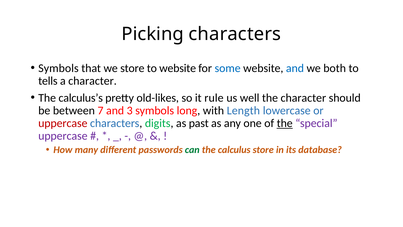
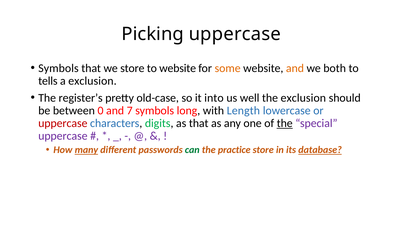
Picking characters: characters -> uppercase (235, 34)
some colour: blue -> orange (228, 68)
and colour: blue -> orange (295, 68)
a character: character -> exclusion (92, 81)
calculus’s: calculus’s -> register’s (81, 98)
old-likes: old-likes -> old-case (158, 98)
rule: rule -> into (214, 98)
the character: character -> exclusion (303, 98)
7: 7 -> 0 (101, 110)
3: 3 -> 7 (130, 110)
as past: past -> that (199, 123)
many underline: none -> present (86, 150)
calculus: calculus -> practice (234, 150)
database underline: none -> present (320, 150)
